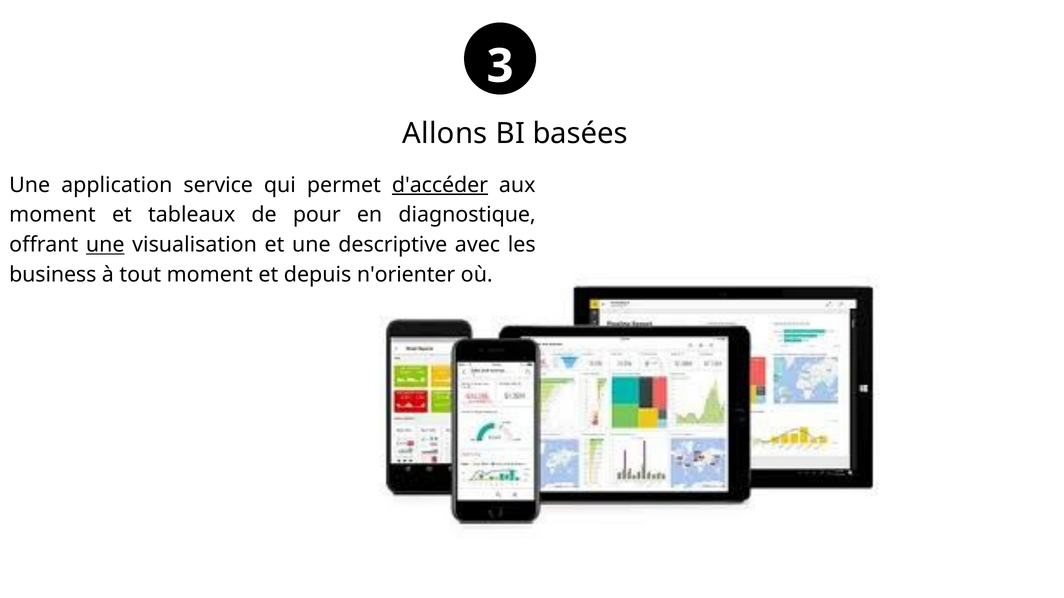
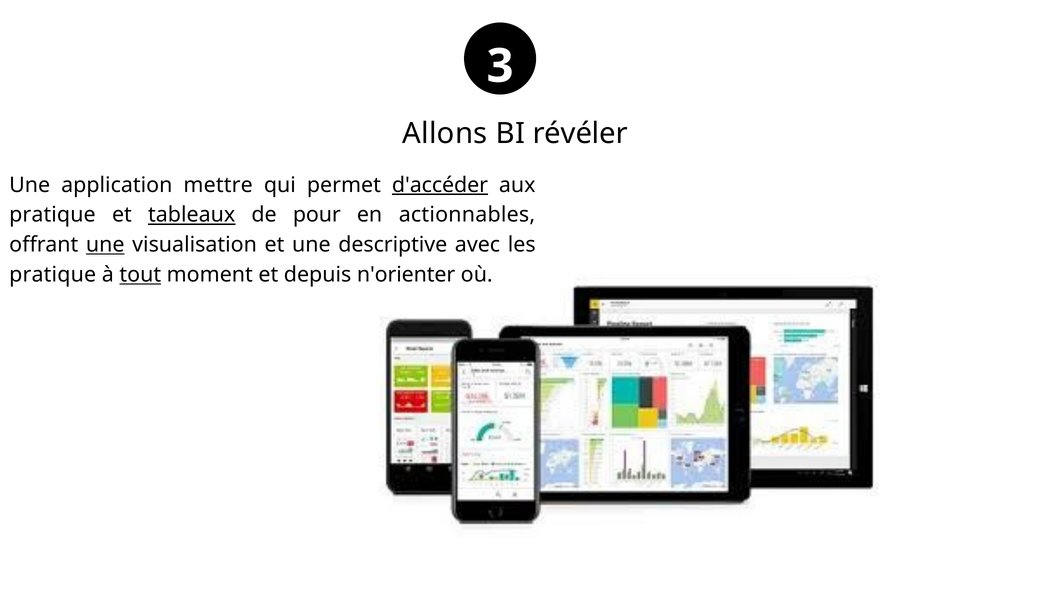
basées: basées -> révéler (580, 134)
service: service -> mettre (218, 185)
moment: moment -> pratique (52, 215)
tableaux underline: none -> present (192, 215)
diagnostique: diagnostique -> actionnables (467, 215)
business: business -> pratique (53, 275)
tout underline: none -> present (140, 275)
